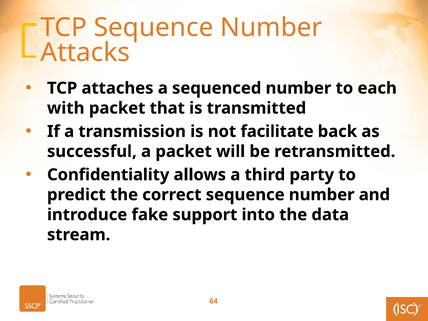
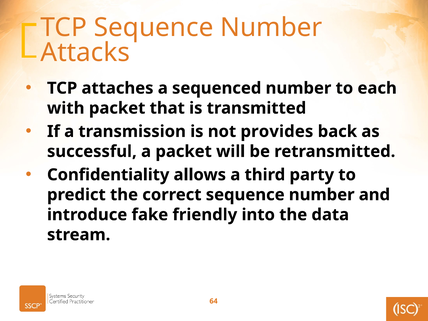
facilitate: facilitate -> provides (277, 131)
support: support -> friendly (205, 215)
